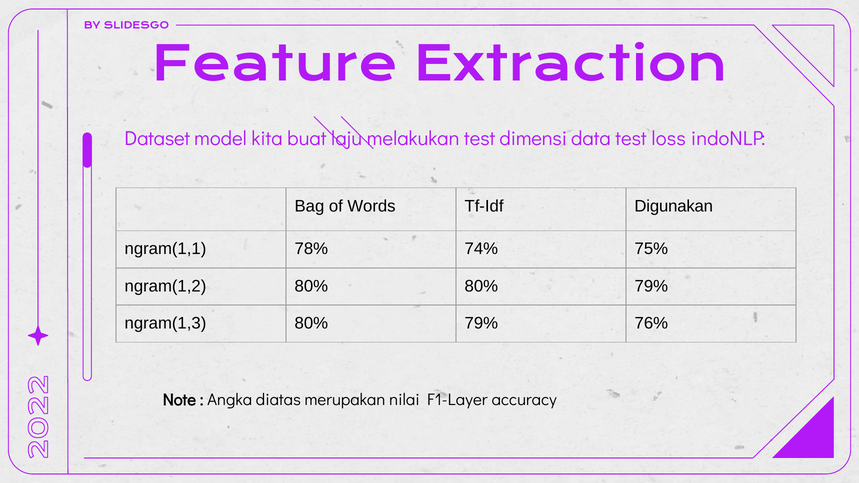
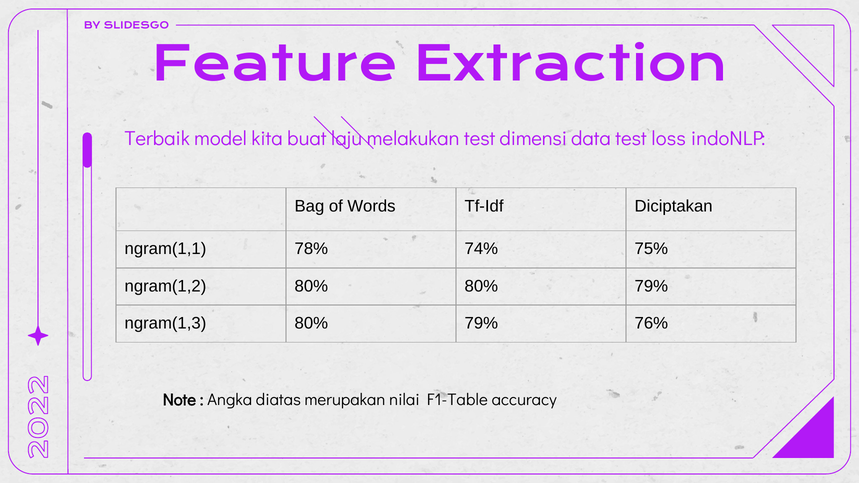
Dataset: Dataset -> Terbaik (157, 139)
Digunakan: Digunakan -> Diciptakan (674, 206)
F1-Layer: F1-Layer -> F1-Table (457, 400)
